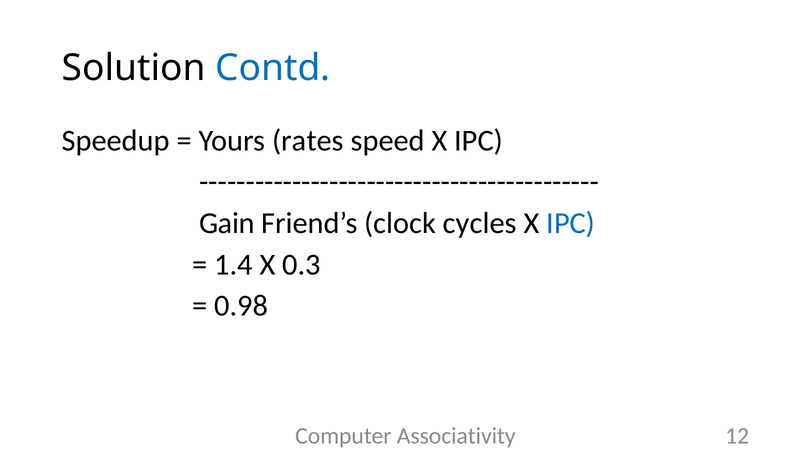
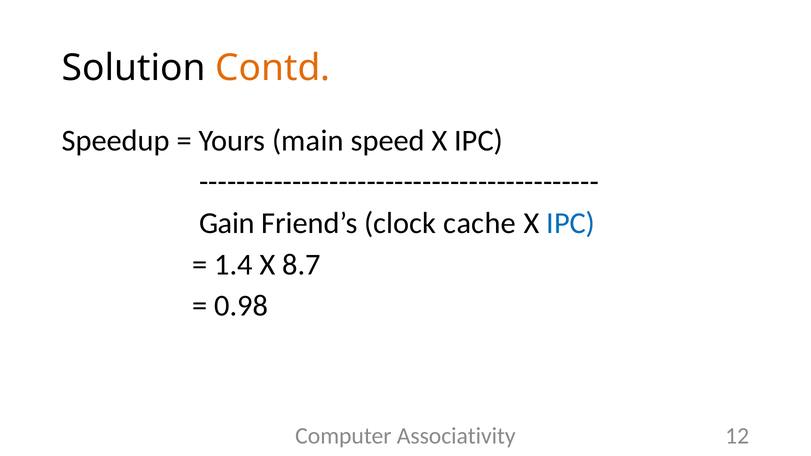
Contd colour: blue -> orange (273, 68)
rates: rates -> main (308, 141)
cycles: cycles -> cache (480, 223)
0.3: 0.3 -> 8.7 (302, 265)
